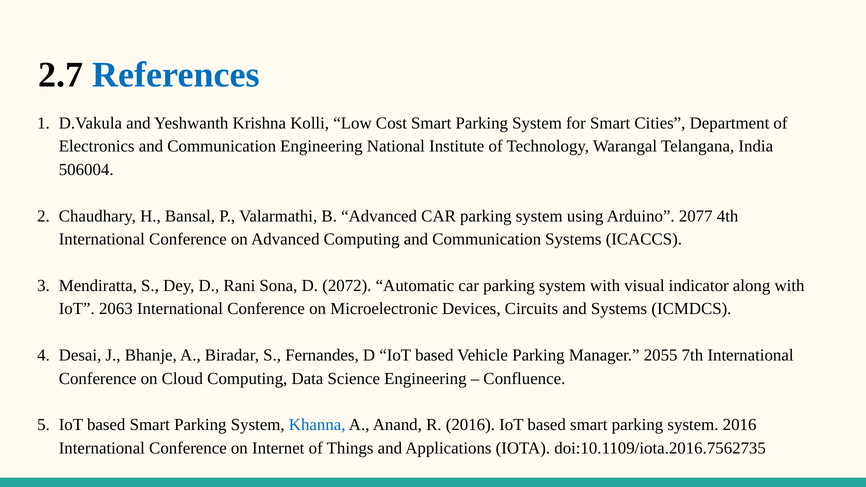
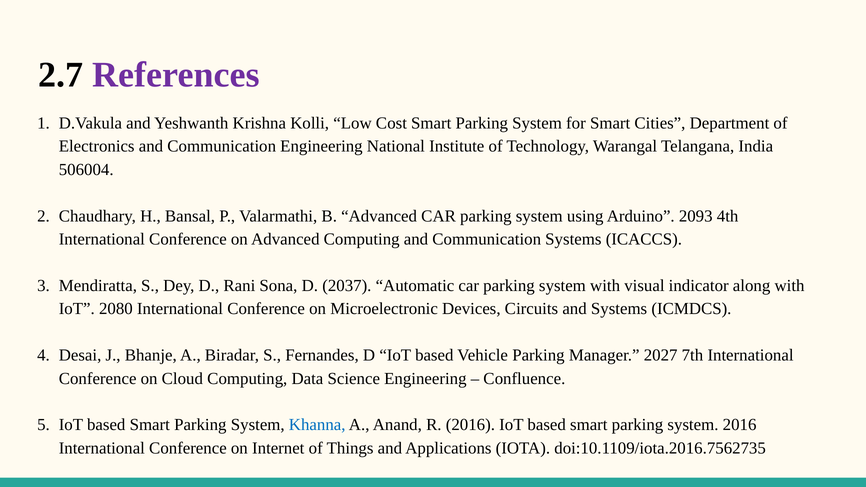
References colour: blue -> purple (176, 75)
2077: 2077 -> 2093 (696, 216)
2072: 2072 -> 2037 (347, 286)
2063: 2063 -> 2080 (116, 309)
2055: 2055 -> 2027 (661, 355)
